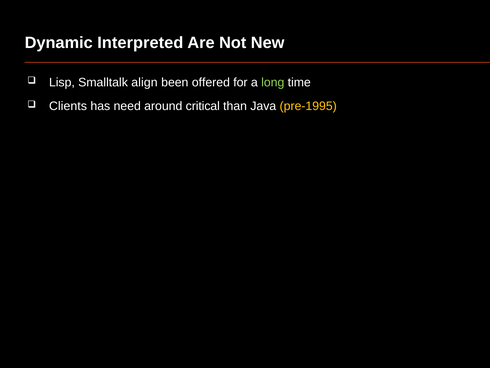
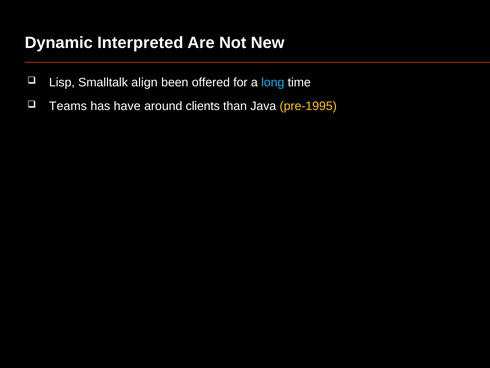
long colour: light green -> light blue (273, 82)
Clients: Clients -> Teams (68, 106)
need: need -> have (127, 106)
critical: critical -> clients (203, 106)
